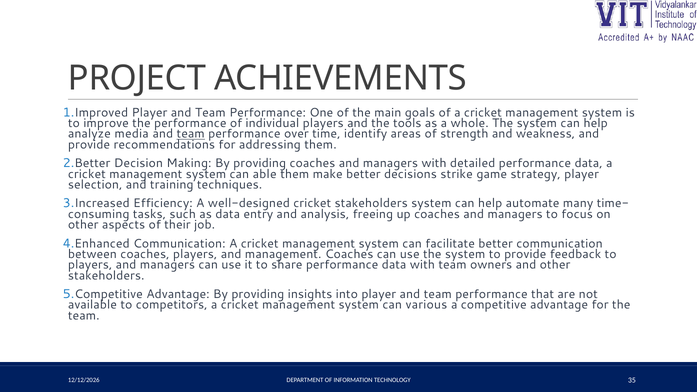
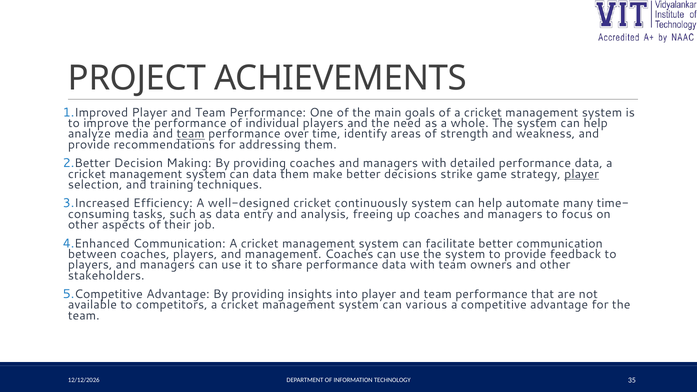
tools: tools -> need (407, 123)
can able: able -> data (265, 174)
player underline: none -> present (582, 174)
cricket stakeholders: stakeholders -> continuously (371, 203)
